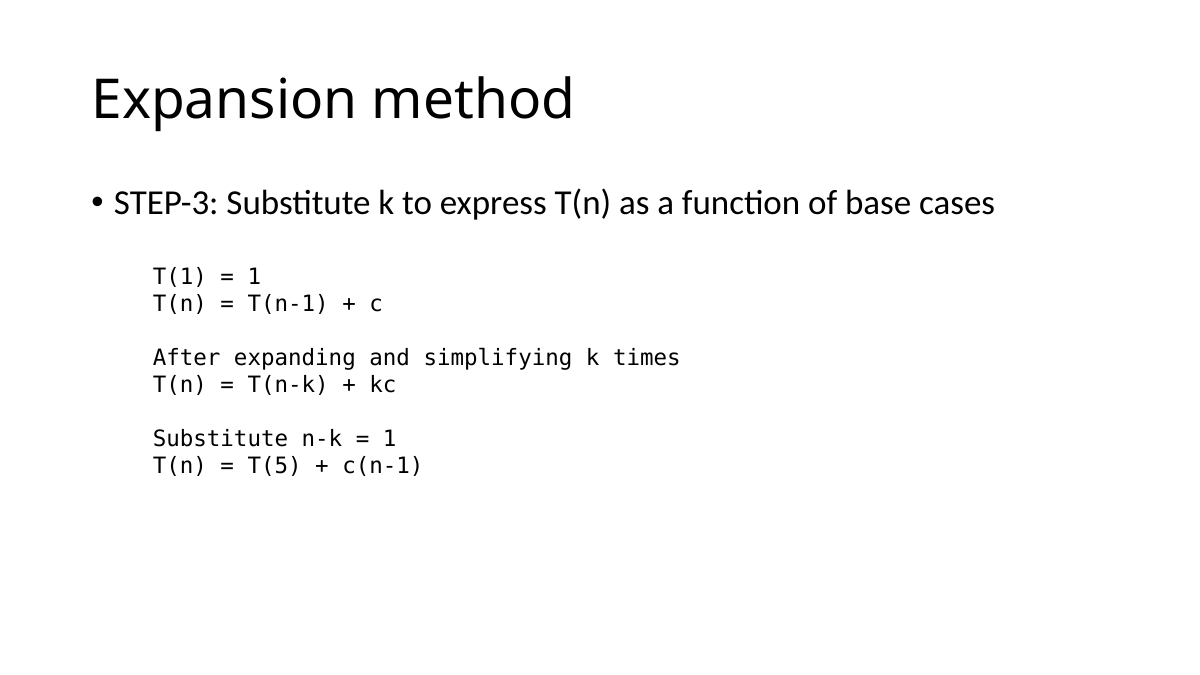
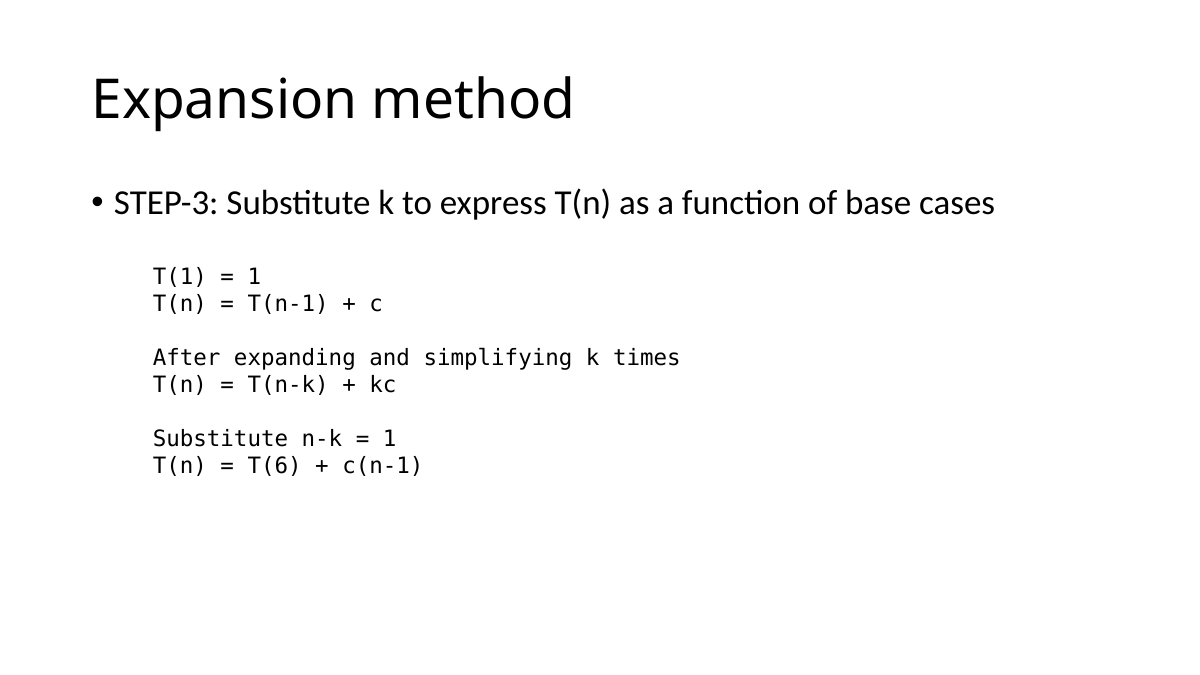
T(5: T(5 -> T(6 (275, 466)
